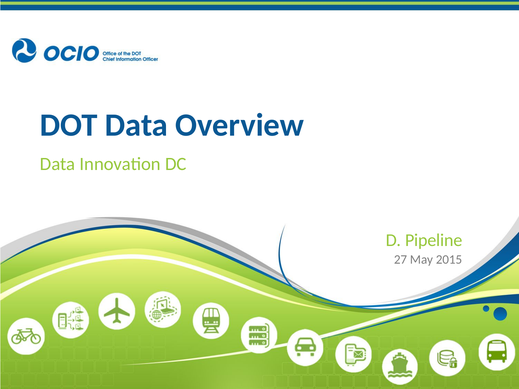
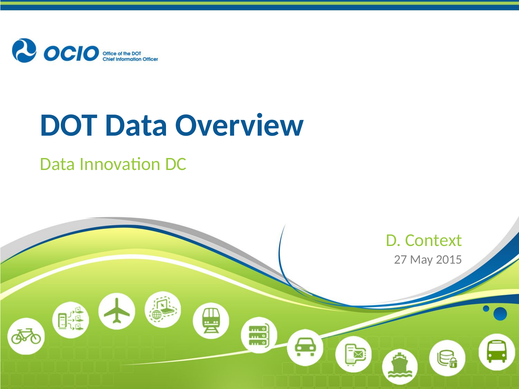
Pipeline: Pipeline -> Context (434, 240)
